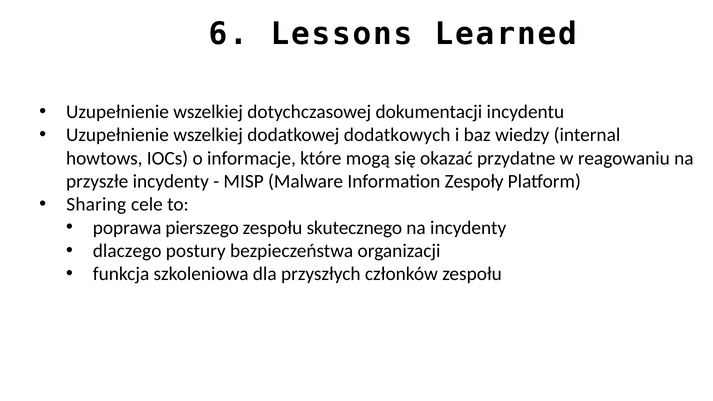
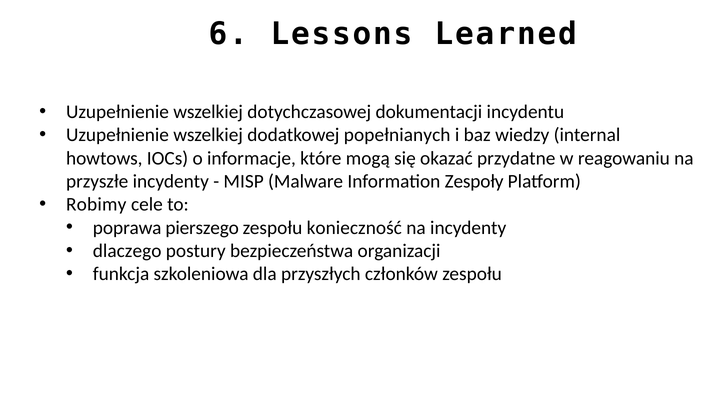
dodatkowych: dodatkowych -> popełnianych (397, 135)
Sharing: Sharing -> Robimy (96, 205)
skutecznego: skutecznego -> konieczność (354, 228)
